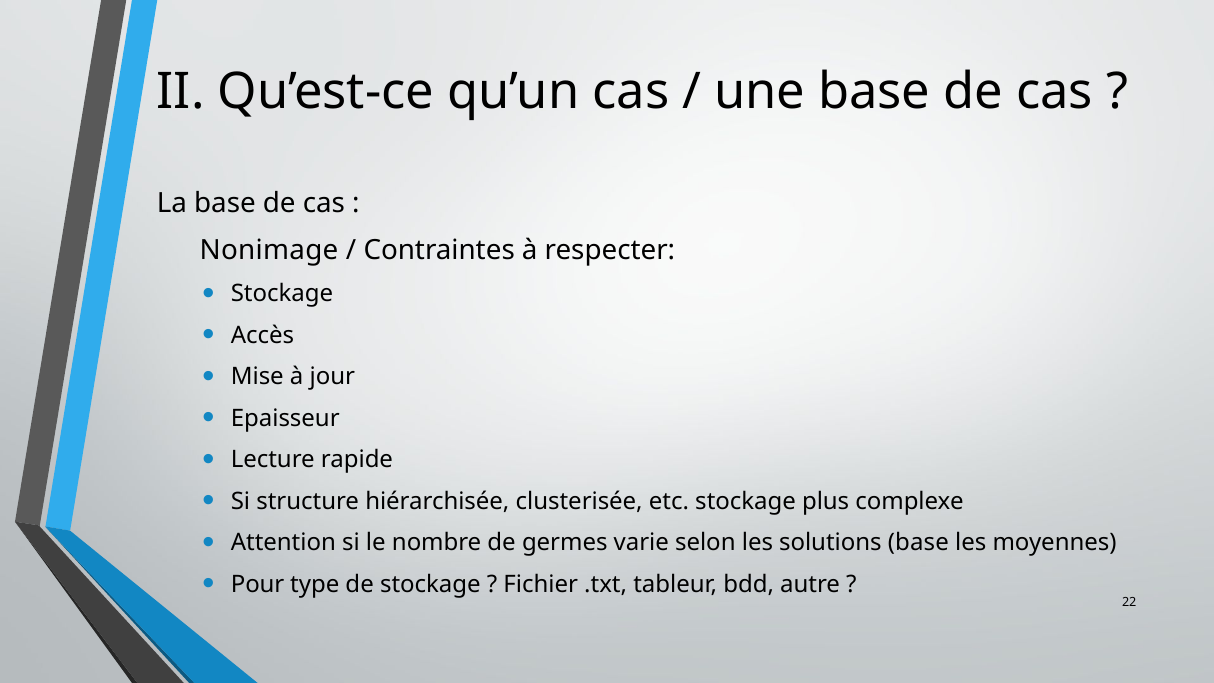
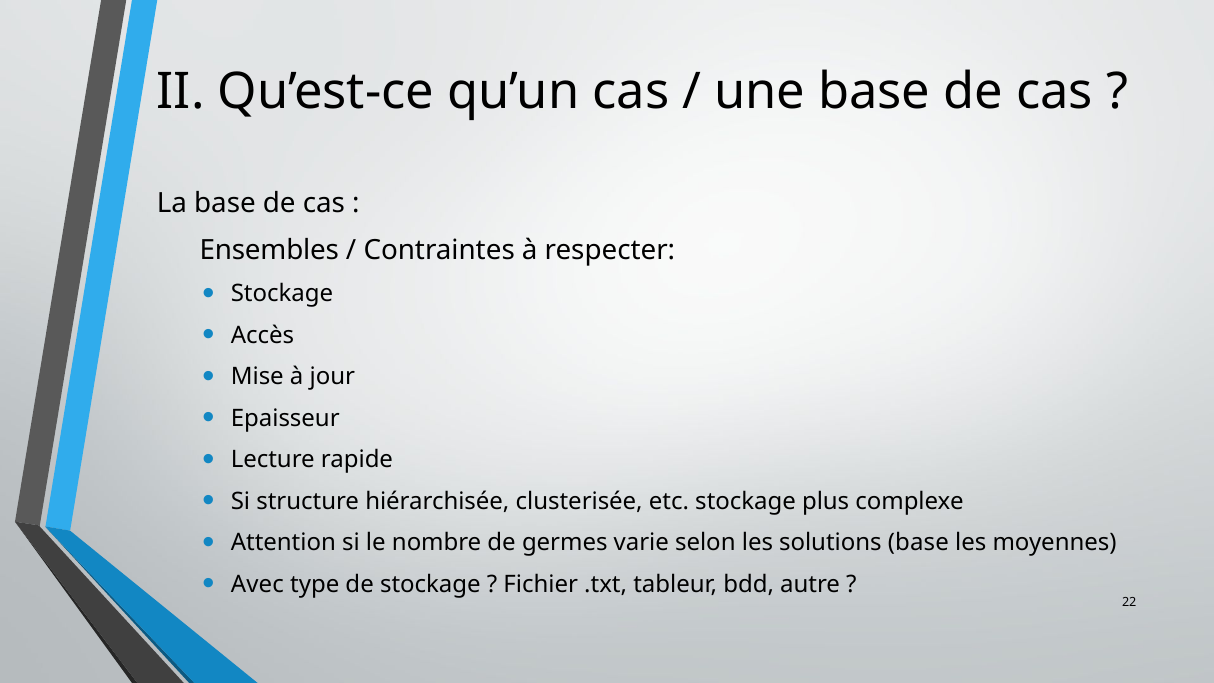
Nonimage: Nonimage -> Ensembles (269, 251)
Pour: Pour -> Avec (257, 584)
